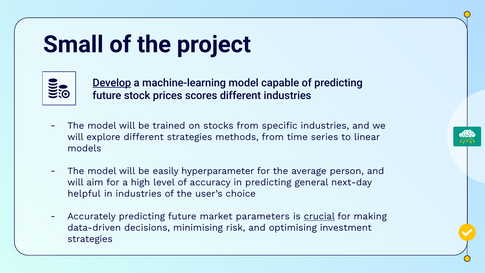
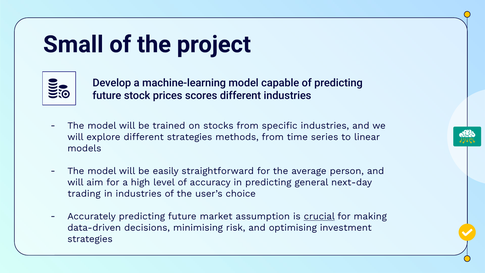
Develop underline: present -> none (112, 83)
hyperparameter: hyperparameter -> straightforward (218, 171)
helpful: helpful -> trading (84, 194)
parameters: parameters -> assumption (263, 216)
